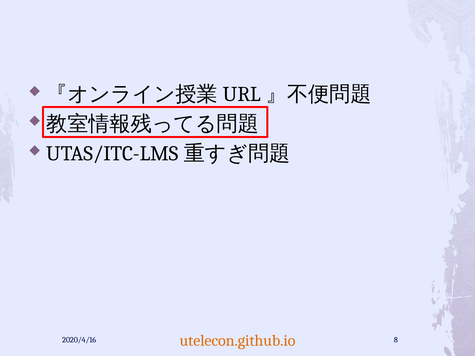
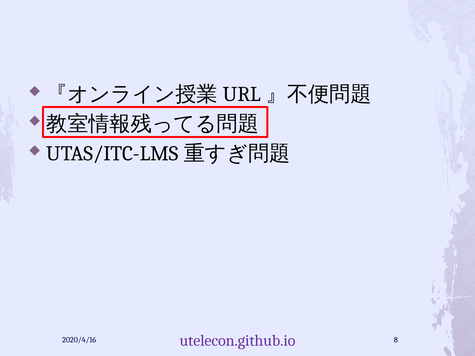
utelecon.github.io colour: orange -> purple (237, 341)
